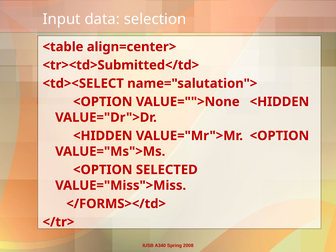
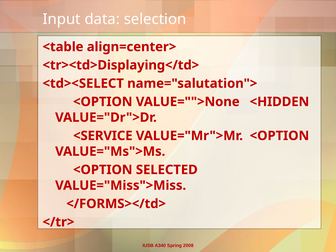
<tr><td>Submitted</td>: <tr><td>Submitted</td> -> <tr><td>Displaying</td> (121, 65)
<HIDDEN: <HIDDEN -> <SERVICE (103, 136)
